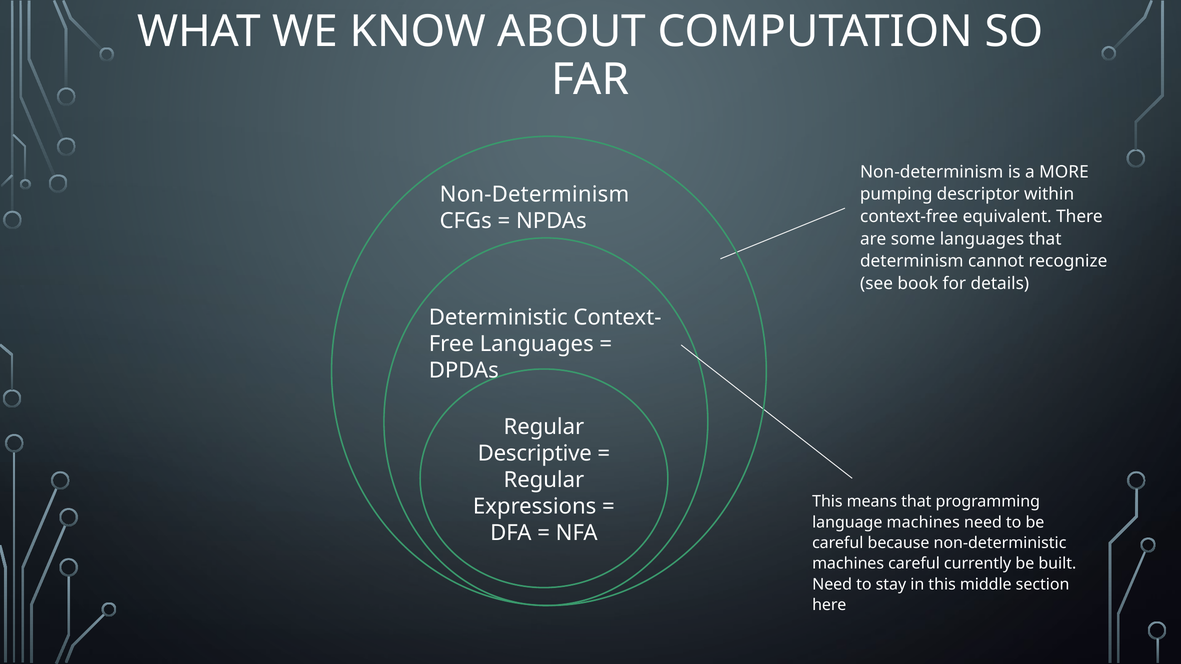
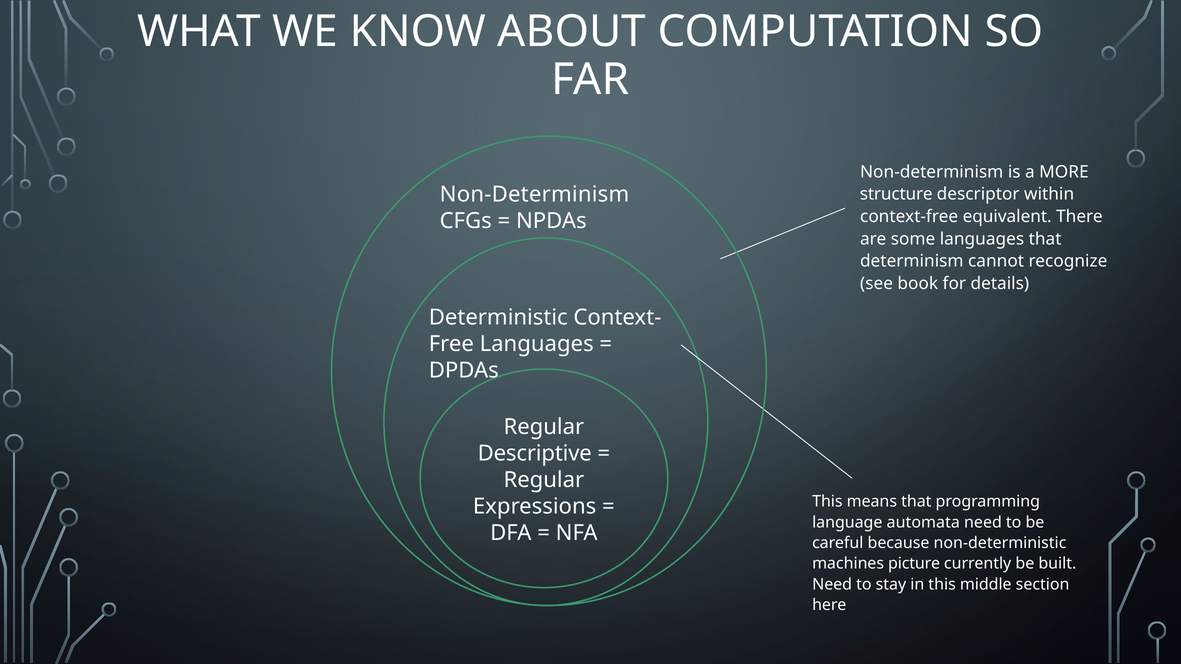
pumping: pumping -> structure (896, 194)
language machines: machines -> automata (923, 522)
machines careful: careful -> picture (914, 564)
